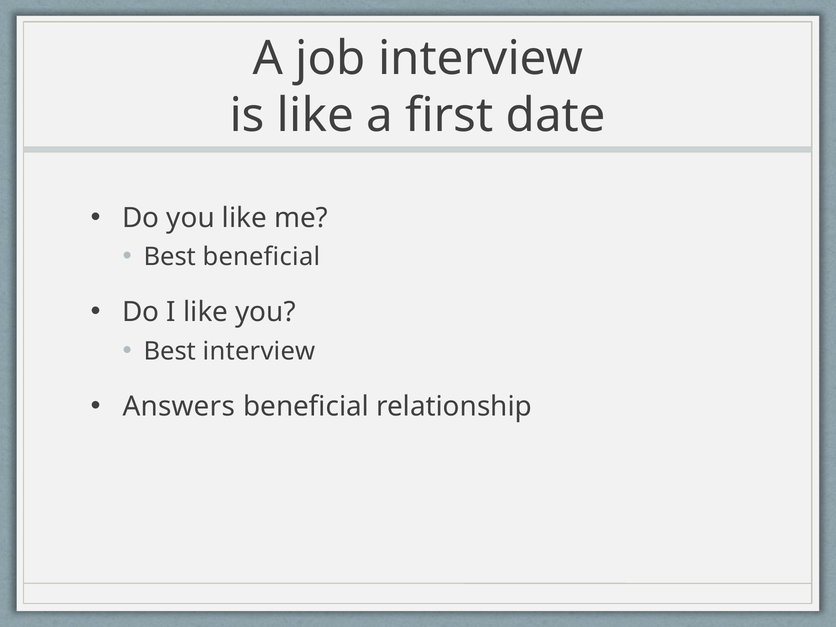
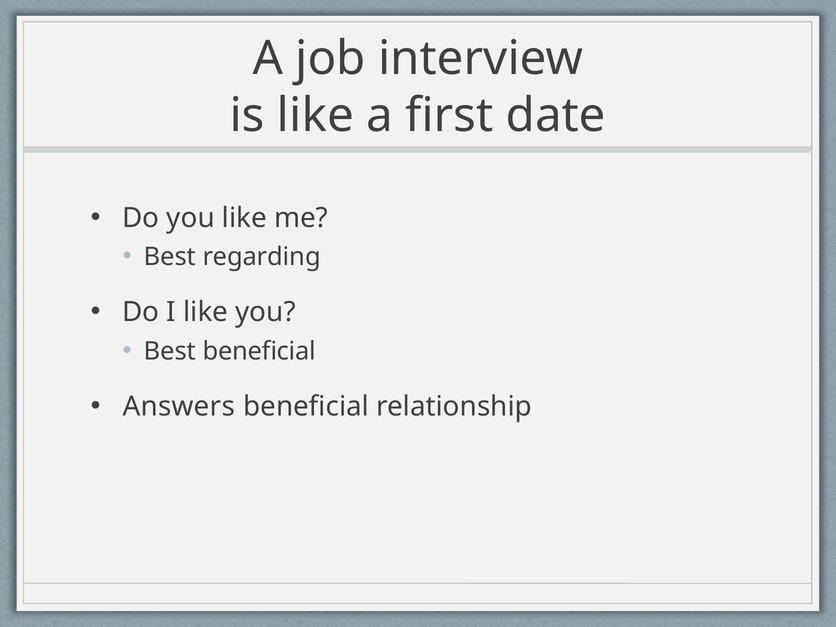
Best beneficial: beneficial -> regarding (262, 257)
Best interview: interview -> beneficial (259, 351)
